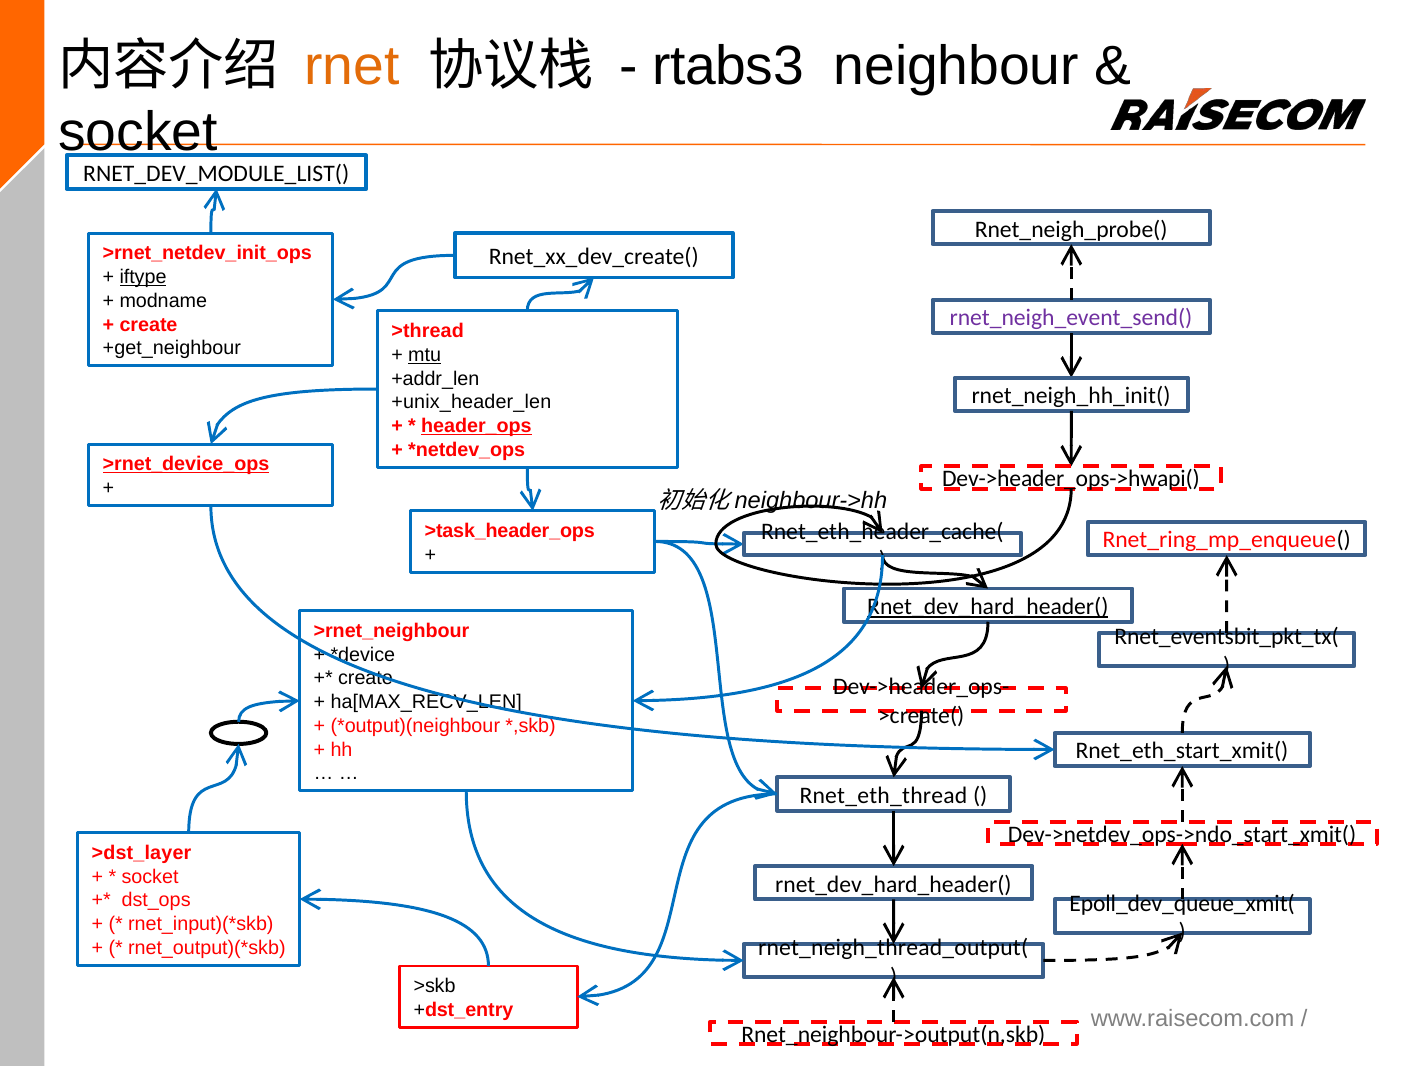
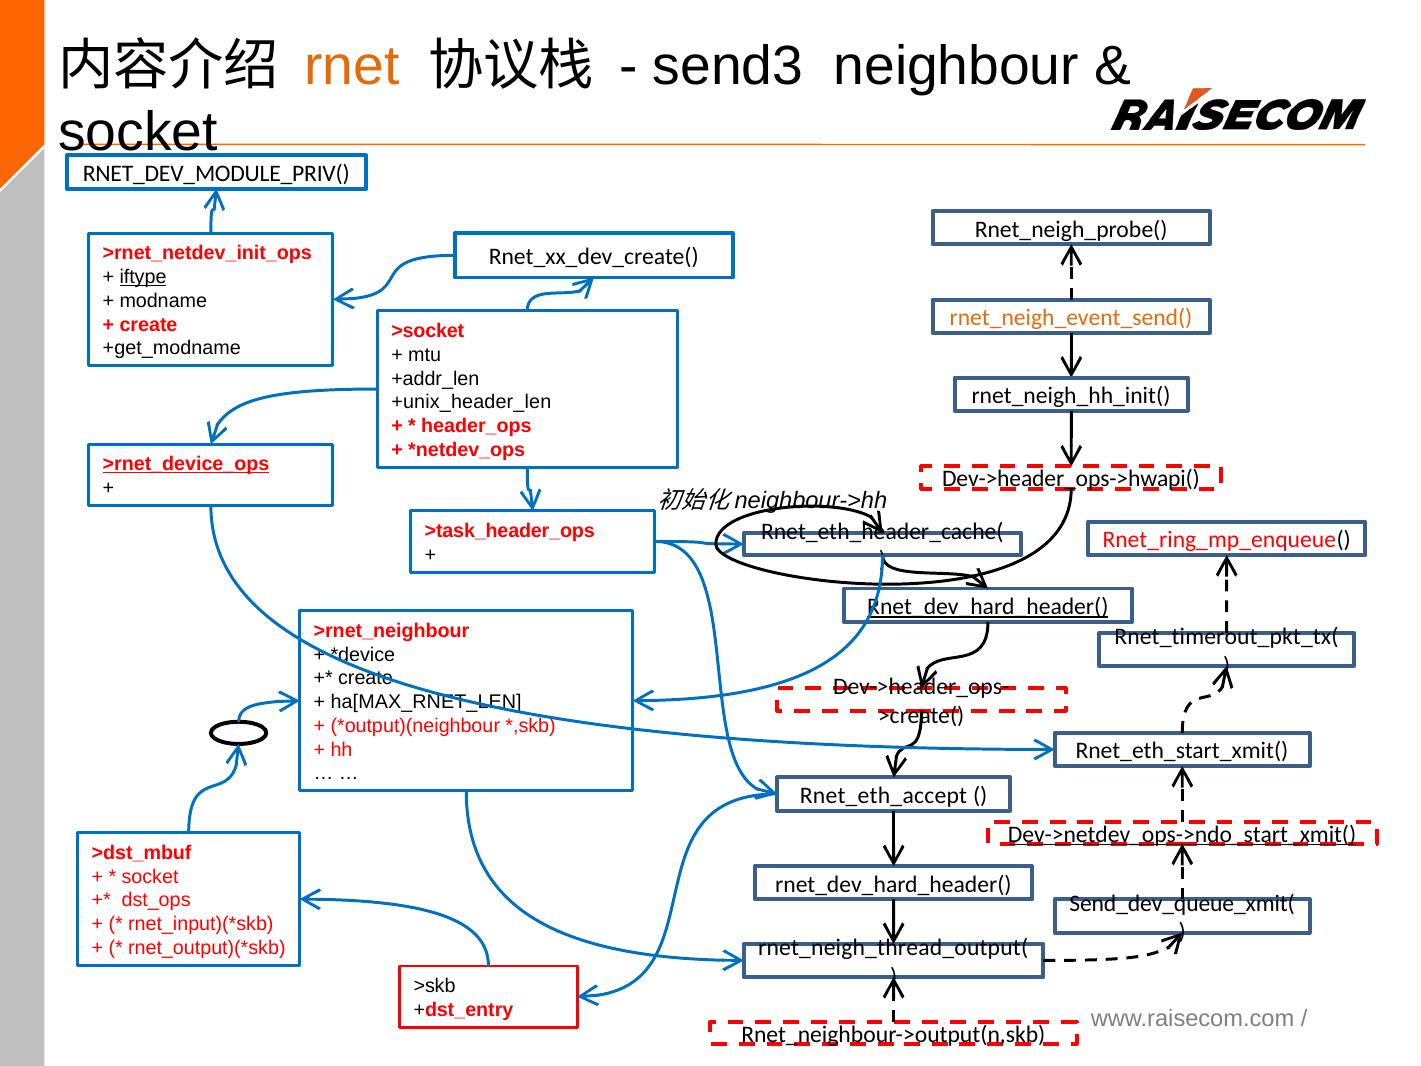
rtabs3: rtabs3 -> send3 (728, 66)
RNET_DEV_MODULE_LIST(: RNET_DEV_MODULE_LIST( -> RNET_DEV_MODULE_PRIV( (216, 174)
rnet_neigh_event_send( colour: purple -> orange (1071, 318)
>thread: >thread -> >socket (428, 331)
+get_neighbour: +get_neighbour -> +get_modname (172, 348)
mtu underline: present -> none (425, 355)
header_ops underline: present -> none (476, 426)
Rnet_eventsbit_pkt_tx(: Rnet_eventsbit_pkt_tx( -> Rnet_timerout_pkt_tx( (1226, 637)
ha[MAX_RECV_LEN: ha[MAX_RECV_LEN -> ha[MAX_RNET_LEN (426, 702)
Rnet_eth_thread: Rnet_eth_thread -> Rnet_eth_accept (883, 795)
Dev->netdev_ops->ndo_start_xmit( underline: none -> present (1182, 834)
>dst_layer: >dst_layer -> >dst_mbuf (142, 853)
Epoll_dev_queue_xmit(: Epoll_dev_queue_xmit( -> Send_dev_queue_xmit( (1182, 903)
